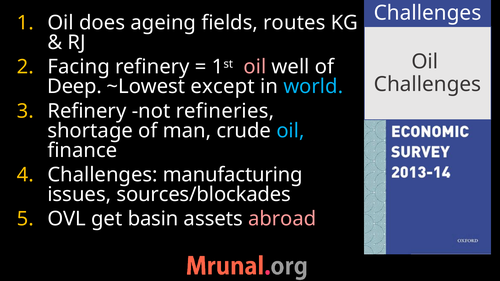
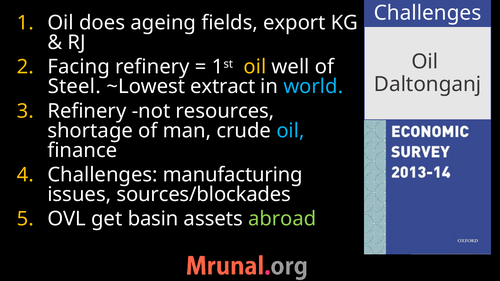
routes: routes -> export (294, 23)
oil colour: pink -> yellow (255, 67)
Challenges: Challenges -> Daltonganj (428, 84)
Deep: Deep -> Steel (74, 87)
except: except -> extract (223, 87)
refineries: refineries -> resources (225, 111)
abroad colour: pink -> light green (282, 219)
